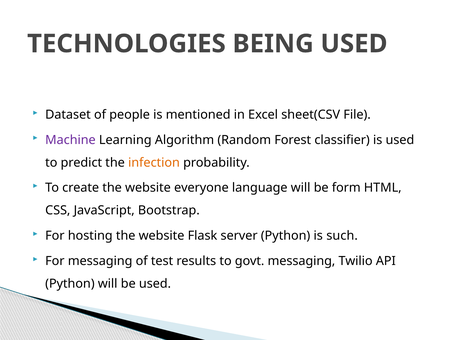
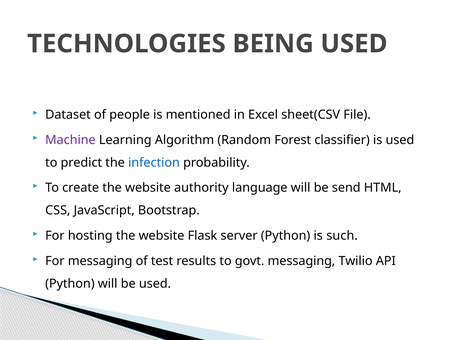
infection colour: orange -> blue (154, 162)
everyone: everyone -> authority (201, 188)
form: form -> send (346, 188)
